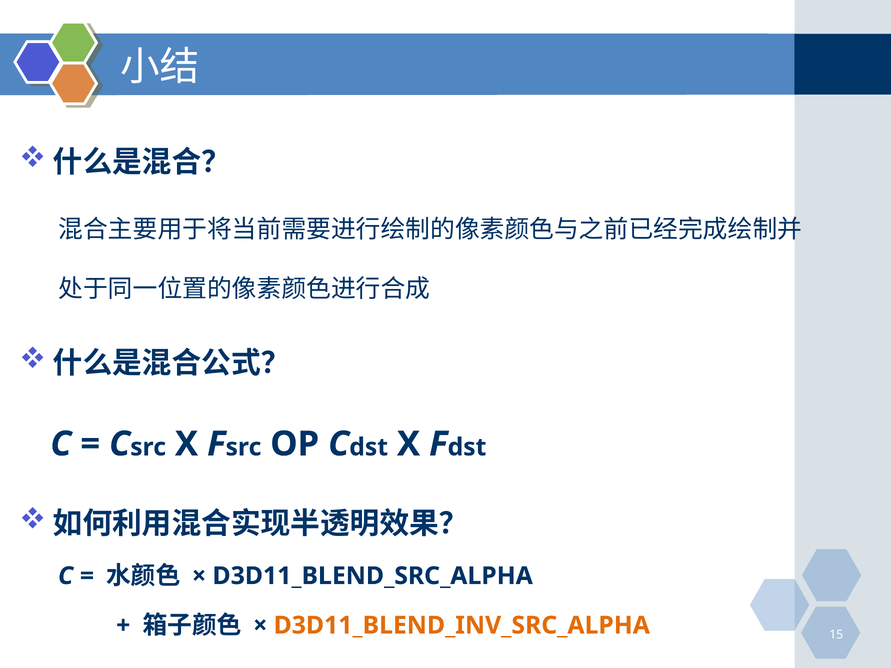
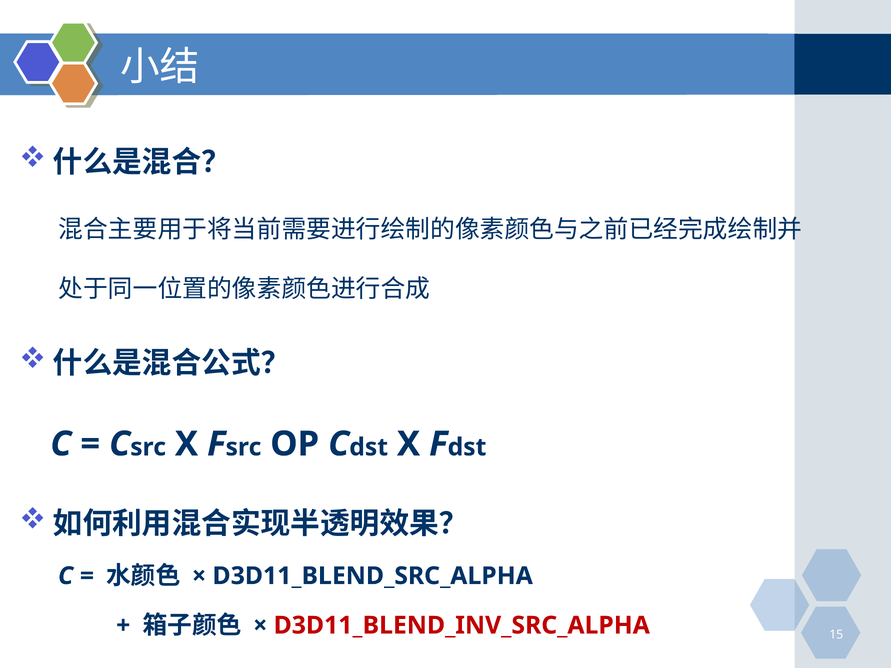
D3D11_BLEND_INV_SRC_ALPHA colour: orange -> red (462, 626)
